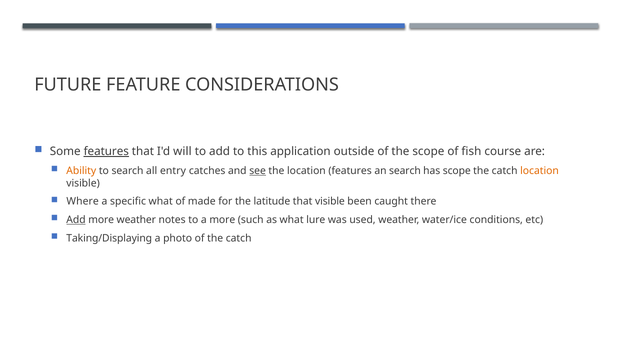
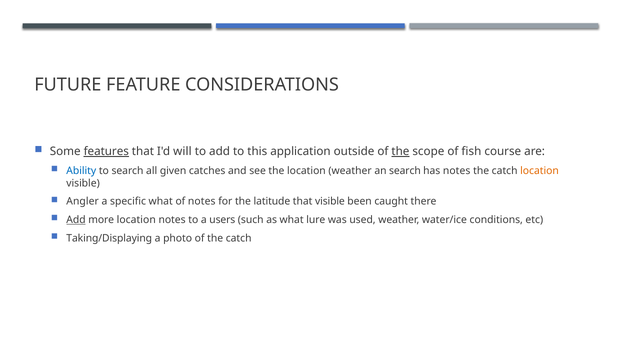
the underline: none -> present (400, 151)
Ability colour: orange -> blue (81, 170)
entry: entry -> given (173, 170)
see underline: present -> none (258, 170)
location features: features -> weather (350, 170)
has scope: scope -> notes (457, 170)
Where: Where -> Angler (83, 201)
of made: made -> notes (202, 201)
more weather: weather -> location (136, 219)
a more: more -> users (222, 219)
